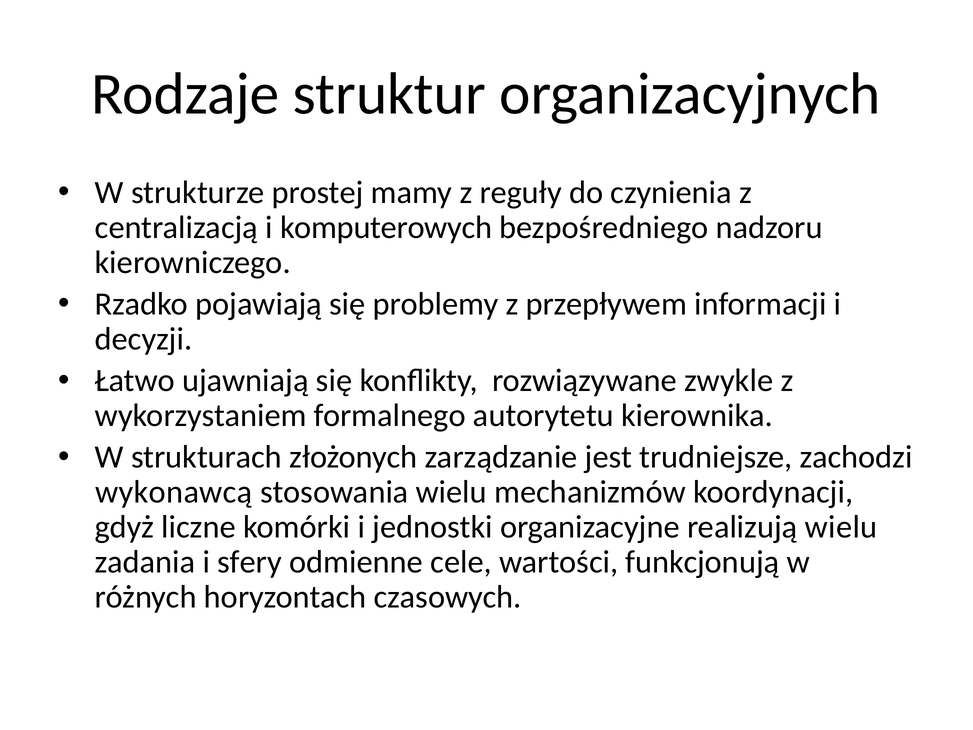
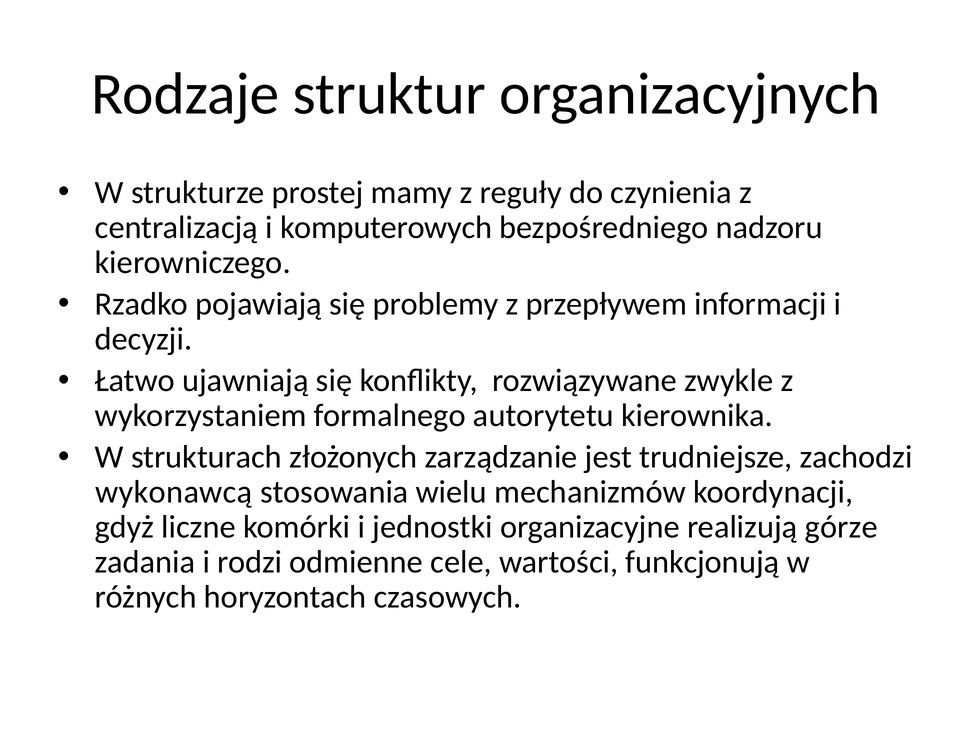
realizują wielu: wielu -> górze (841, 527)
sfery: sfery -> rodzi (250, 562)
